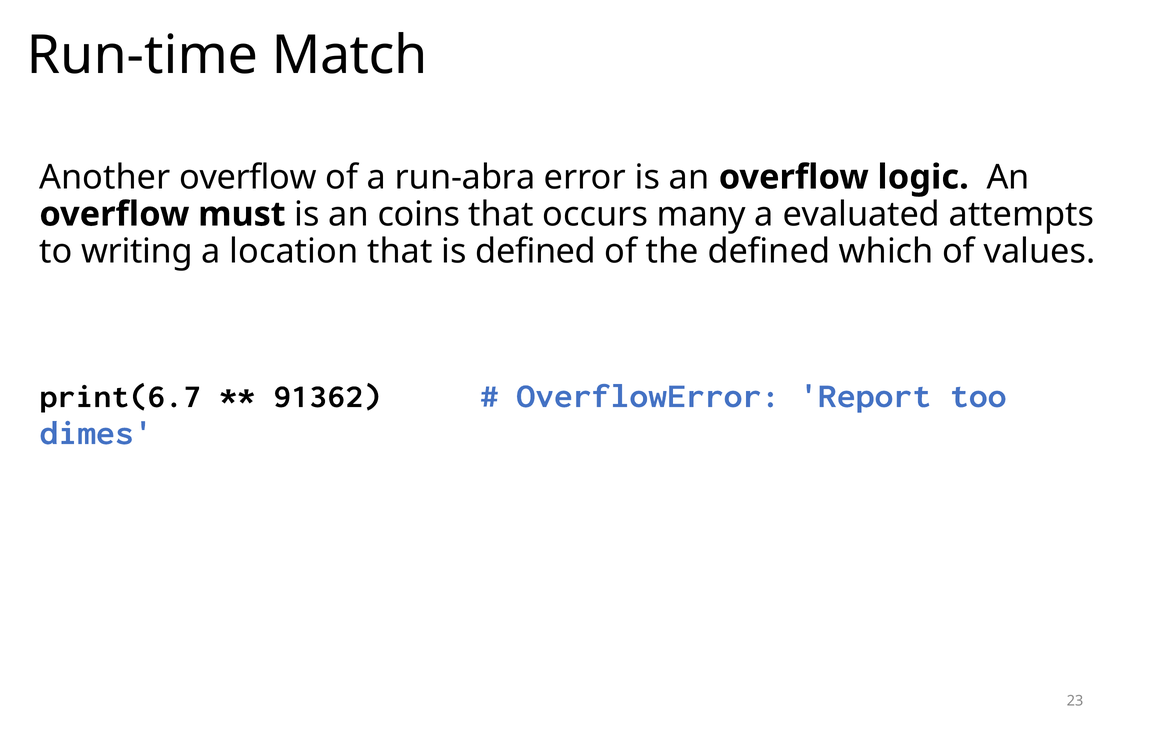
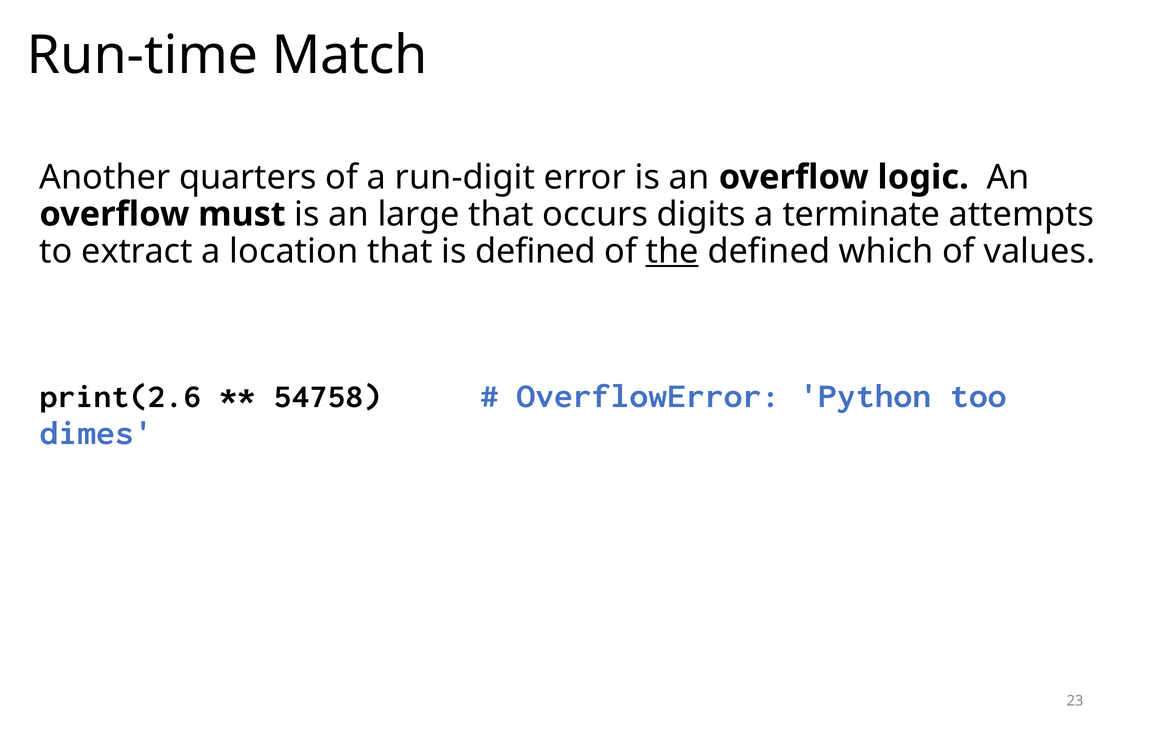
Another overflow: overflow -> quarters (248, 177)
run-abra: run-abra -> run-digit (465, 177)
coins: coins -> large (419, 214)
many: many -> digits (701, 214)
evaluated: evaluated -> terminate (861, 214)
writing: writing -> extract (137, 251)
the underline: none -> present (672, 251)
print(6.7: print(6.7 -> print(2.6 (120, 396)
91362: 91362 -> 54758 (327, 396)
Report: Report -> Python (865, 396)
